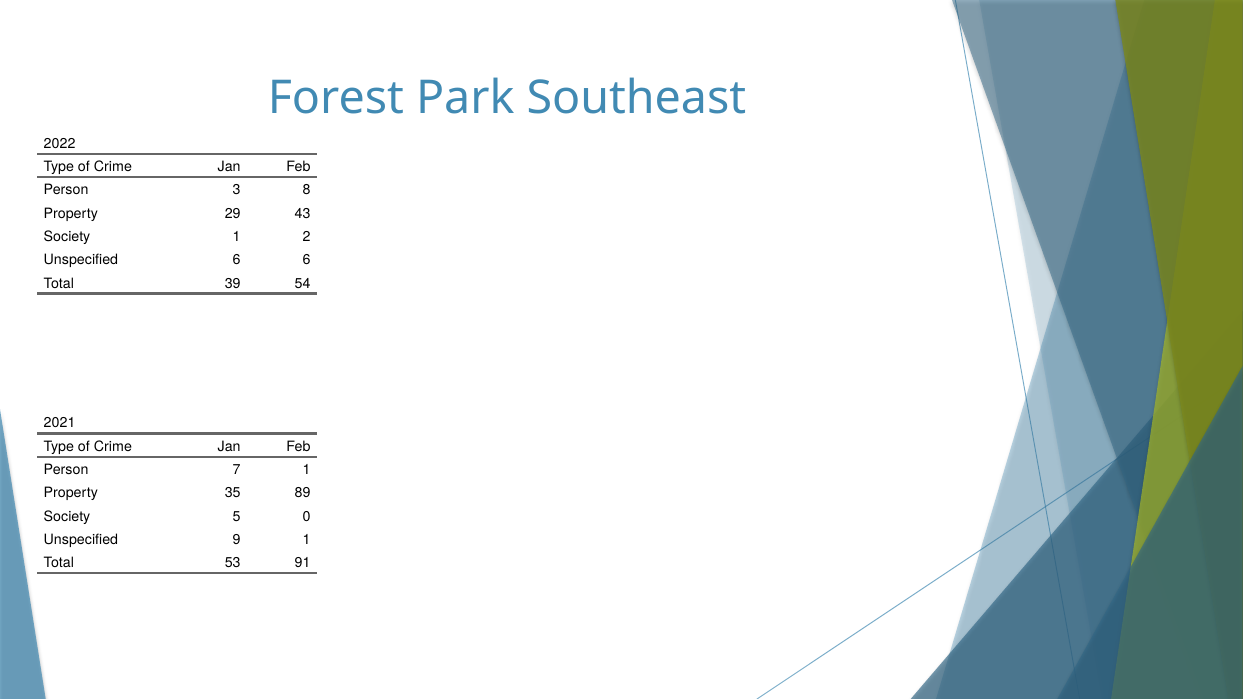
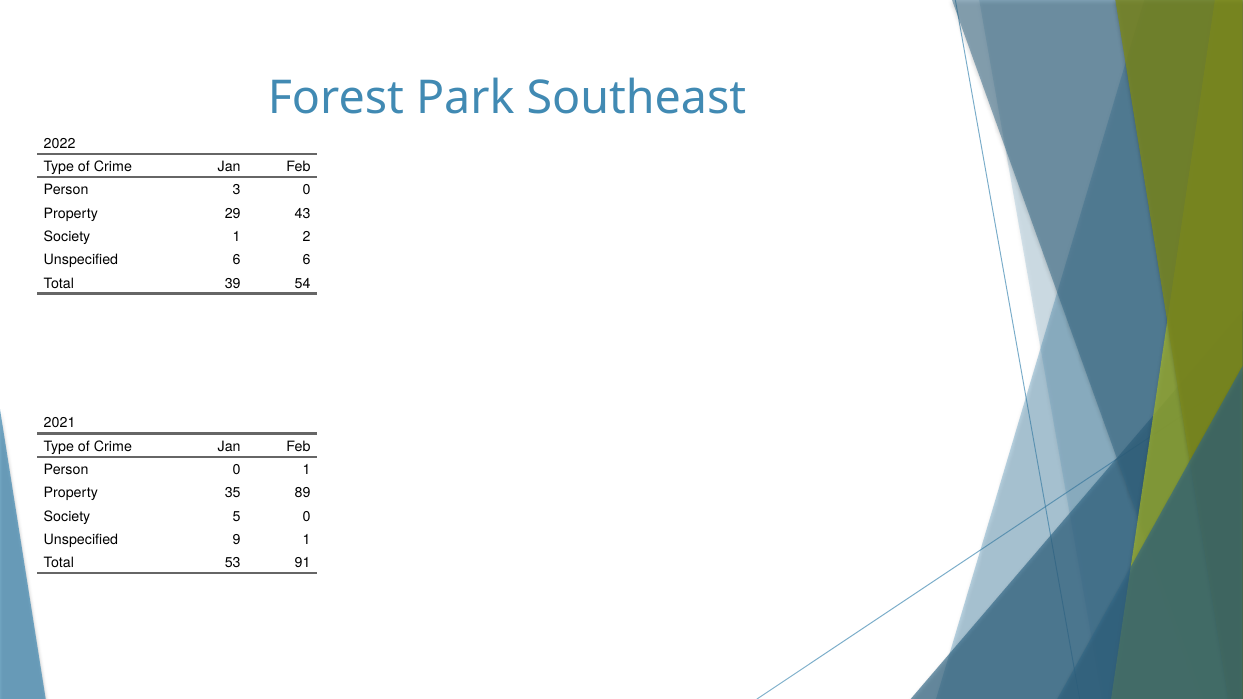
3 8: 8 -> 0 (307, 190)
Person 7: 7 -> 0 (237, 470)
